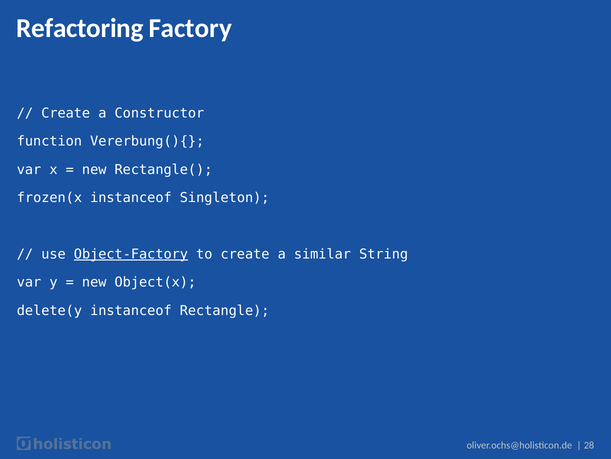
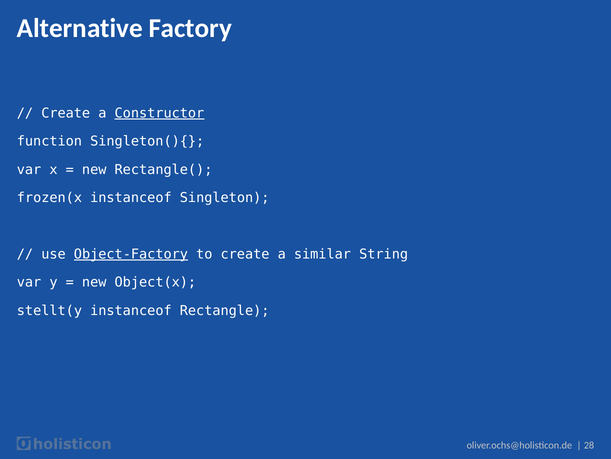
Refactoring: Refactoring -> Alternative (80, 28)
Constructor underline: none -> present (159, 113)
Vererbung(){: Vererbung(){ -> Singleton(){ (147, 141)
delete(y: delete(y -> stellt(y (49, 310)
